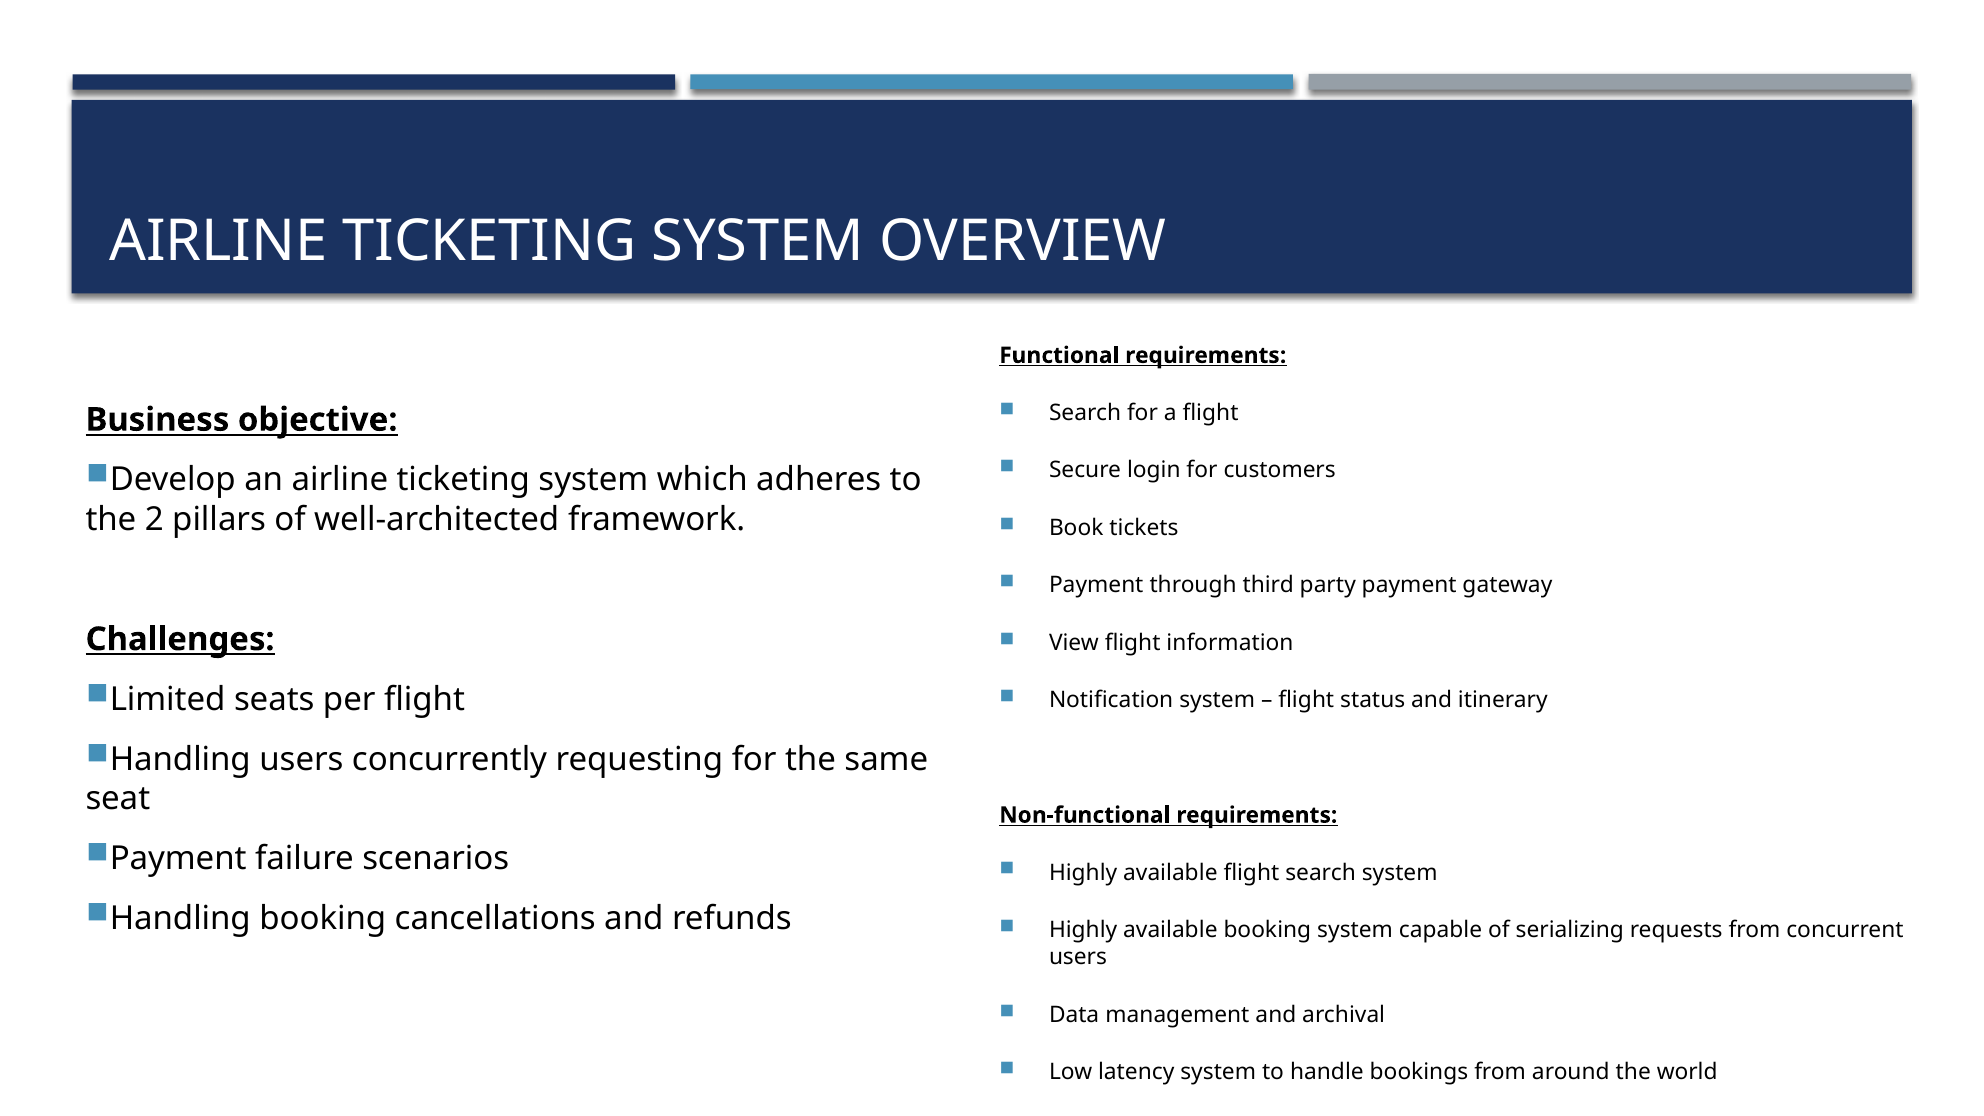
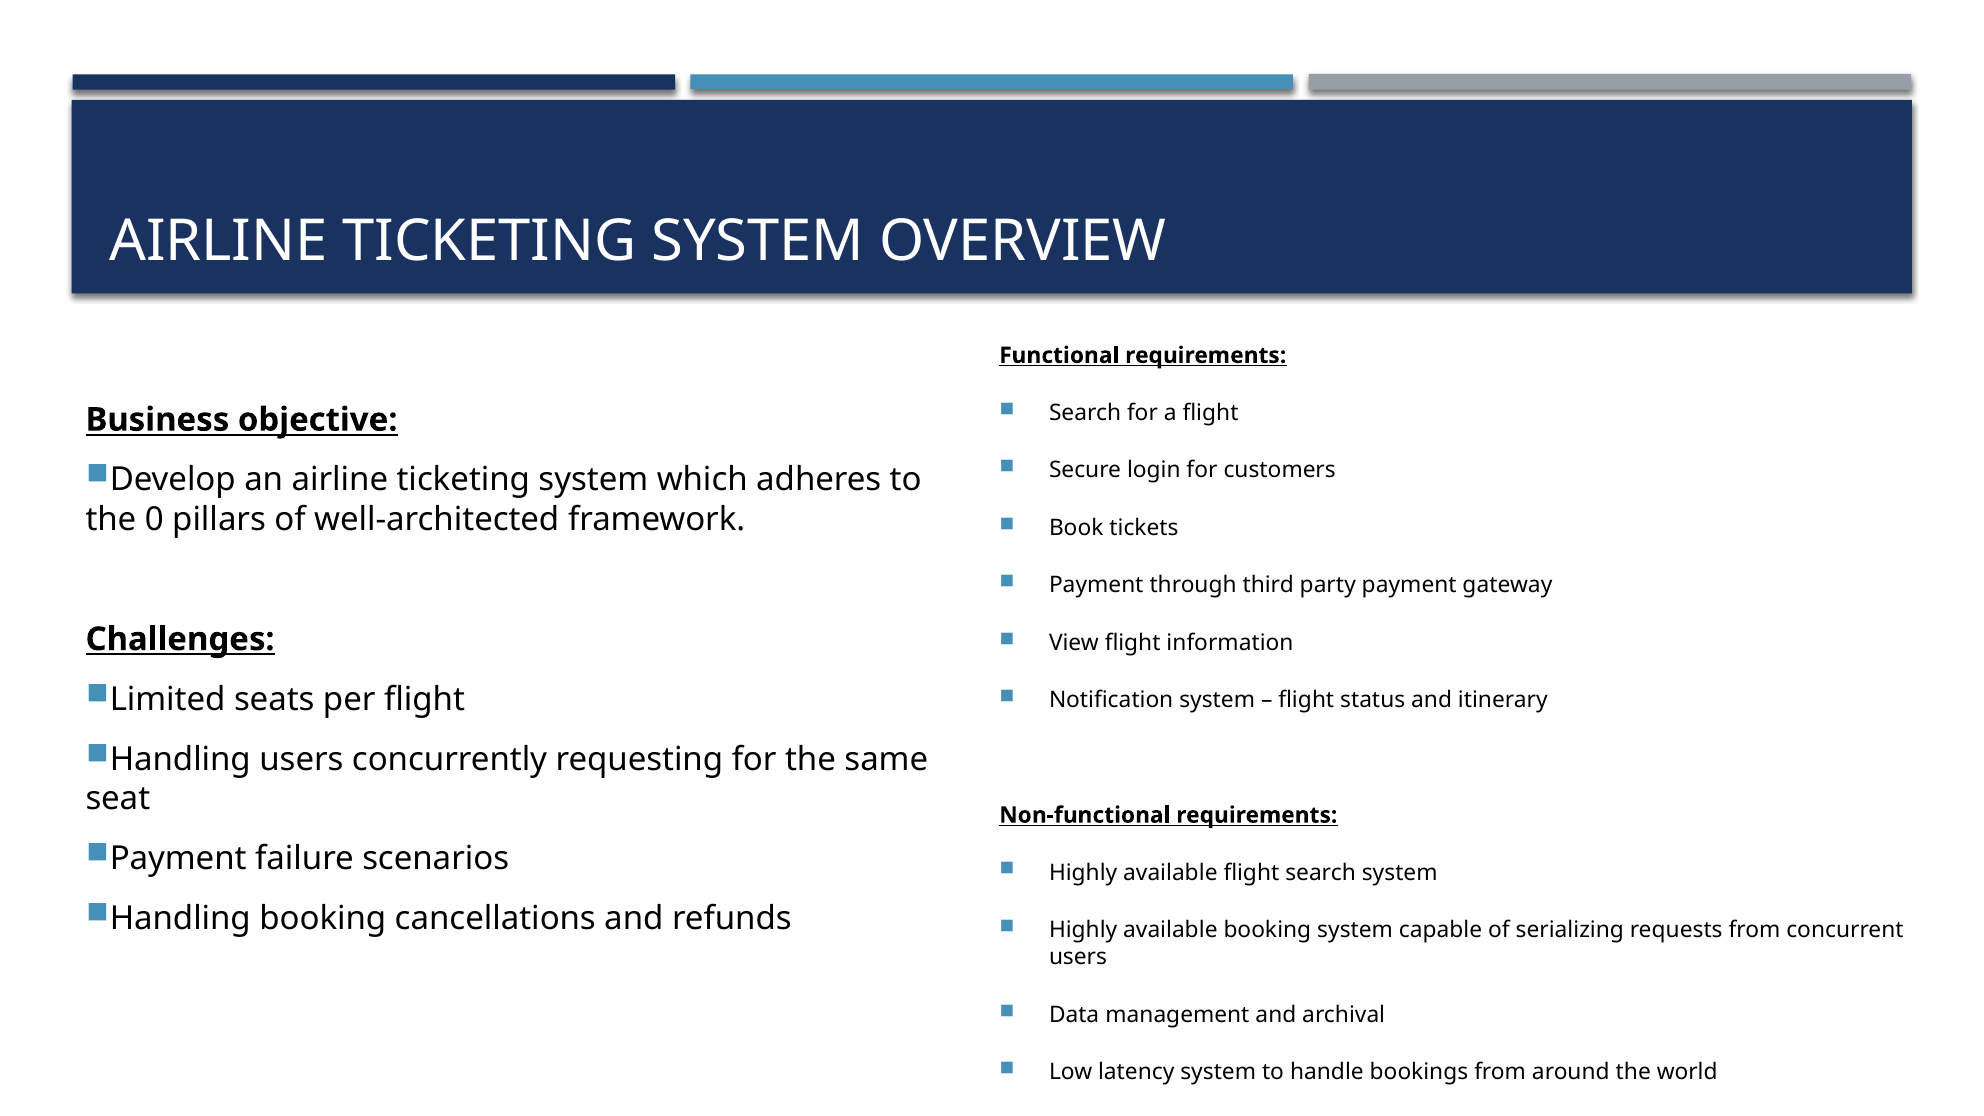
2: 2 -> 0 (154, 519)
